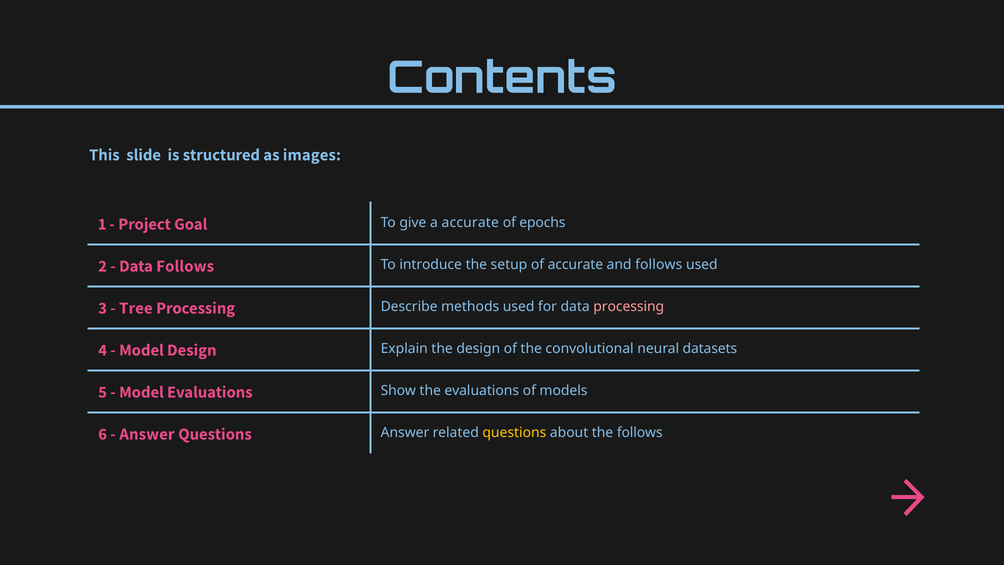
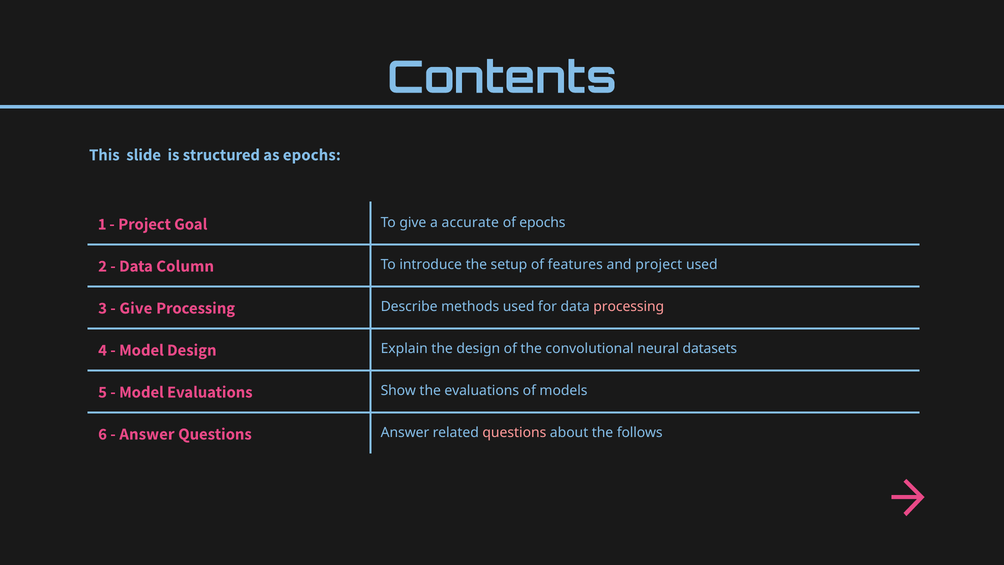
as images: images -> epochs (312, 155)
Data Follows: Follows -> Column (185, 266)
of accurate: accurate -> features (575, 265)
and follows: follows -> project (659, 265)
Tree: Tree -> Give (136, 308)
questions colour: yellow -> pink (514, 433)
